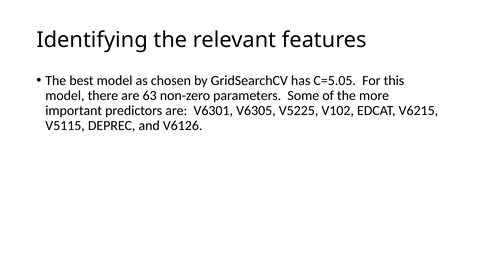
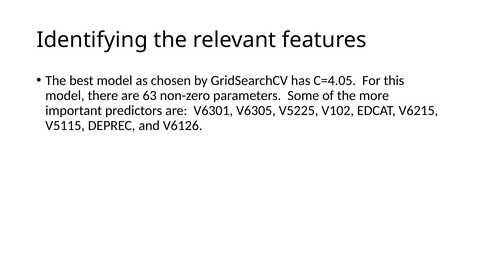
C=5.05: C=5.05 -> C=4.05 (335, 81)
